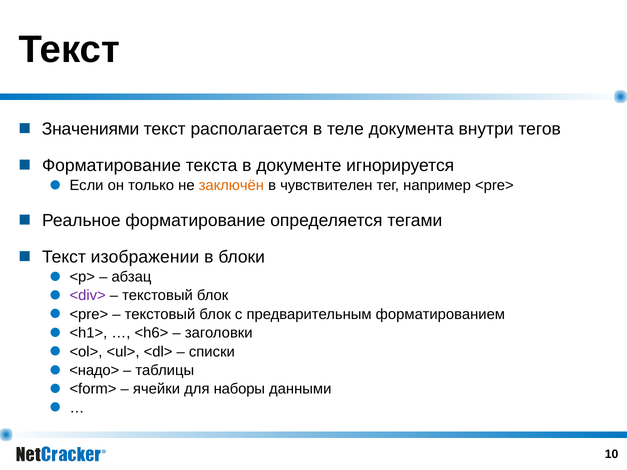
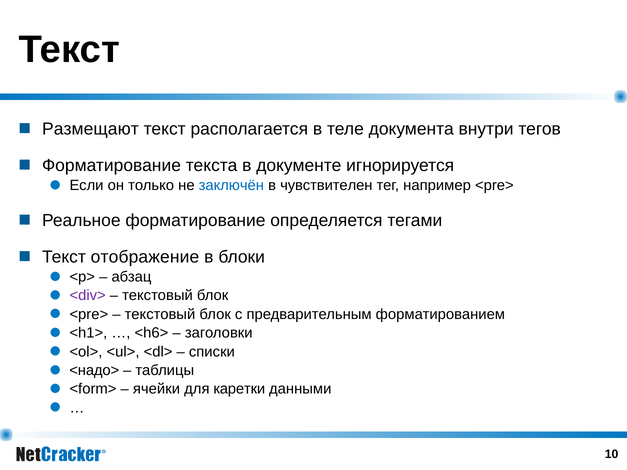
Значениями: Значениями -> Размещают (90, 129)
заключён colour: orange -> blue (231, 185)
изображении: изображении -> отображение (145, 257)
наборы: наборы -> каретки (239, 389)
